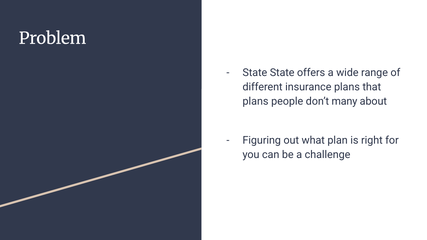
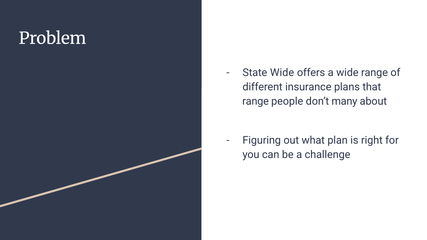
State State: State -> Wide (282, 73)
plans: plans -> range (256, 101)
